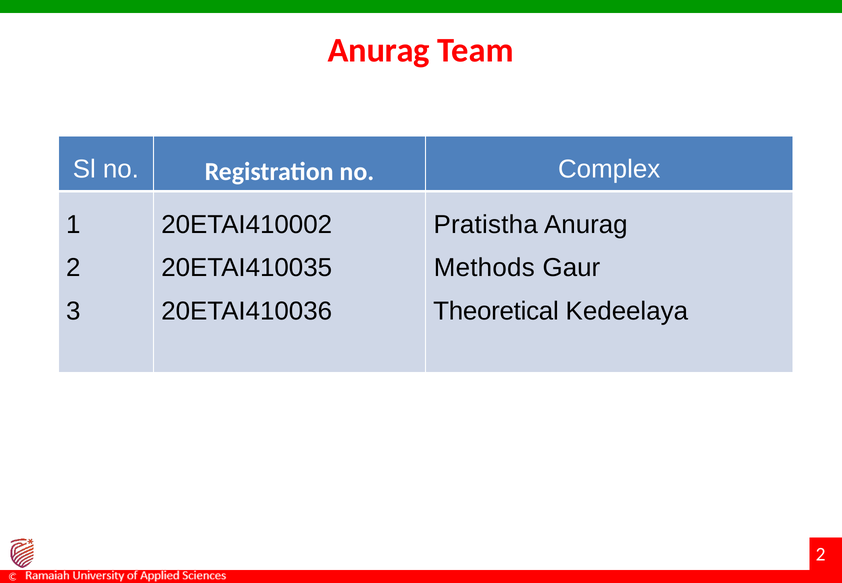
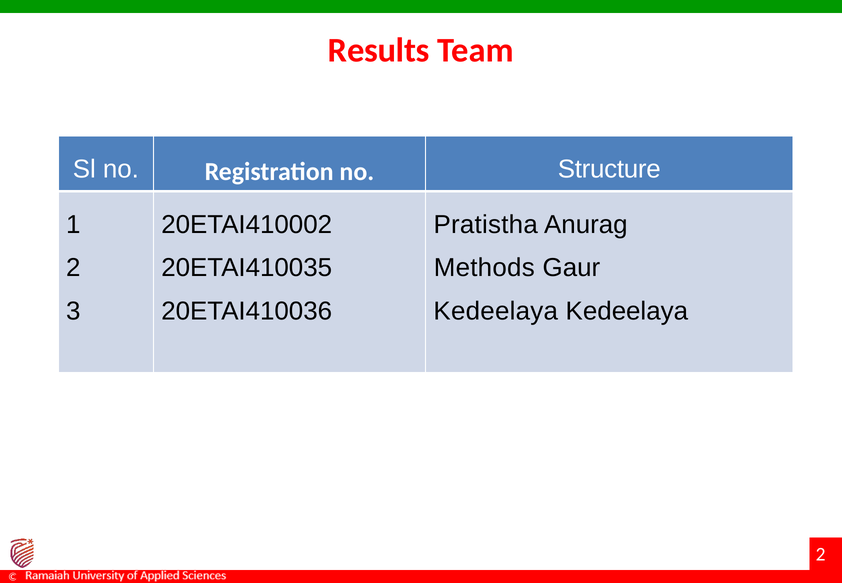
Anurag: Anurag -> Results (379, 50)
Complex: Complex -> Structure (609, 169)
Theoretical: Theoretical -> Kedeelaya (496, 311)
